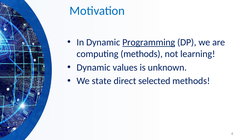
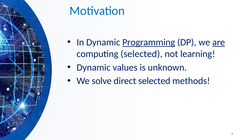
are underline: none -> present (219, 42)
computing methods: methods -> selected (142, 54)
state: state -> solve (102, 81)
